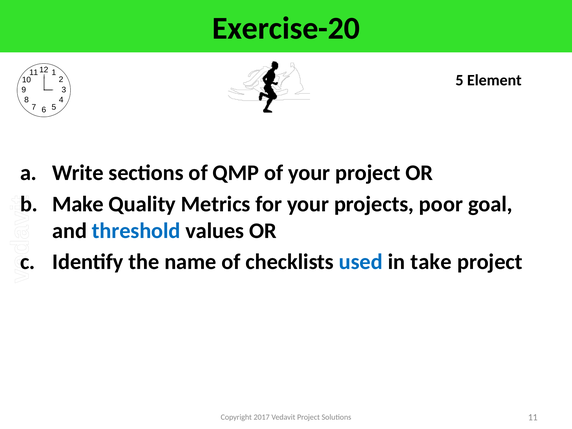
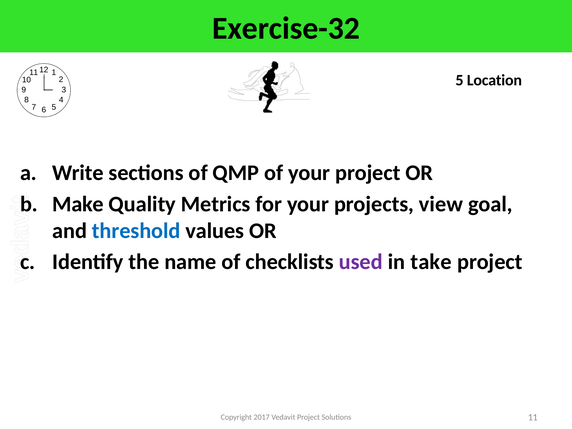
Exercise-20: Exercise-20 -> Exercise-32 (286, 28)
Element: Element -> Location (494, 80)
poor: poor -> view (441, 204)
used colour: blue -> purple (361, 262)
